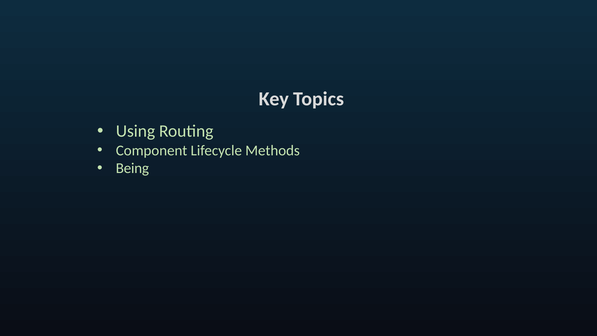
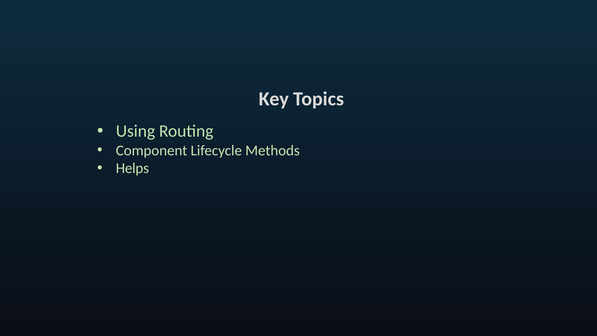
Being: Being -> Helps (132, 168)
